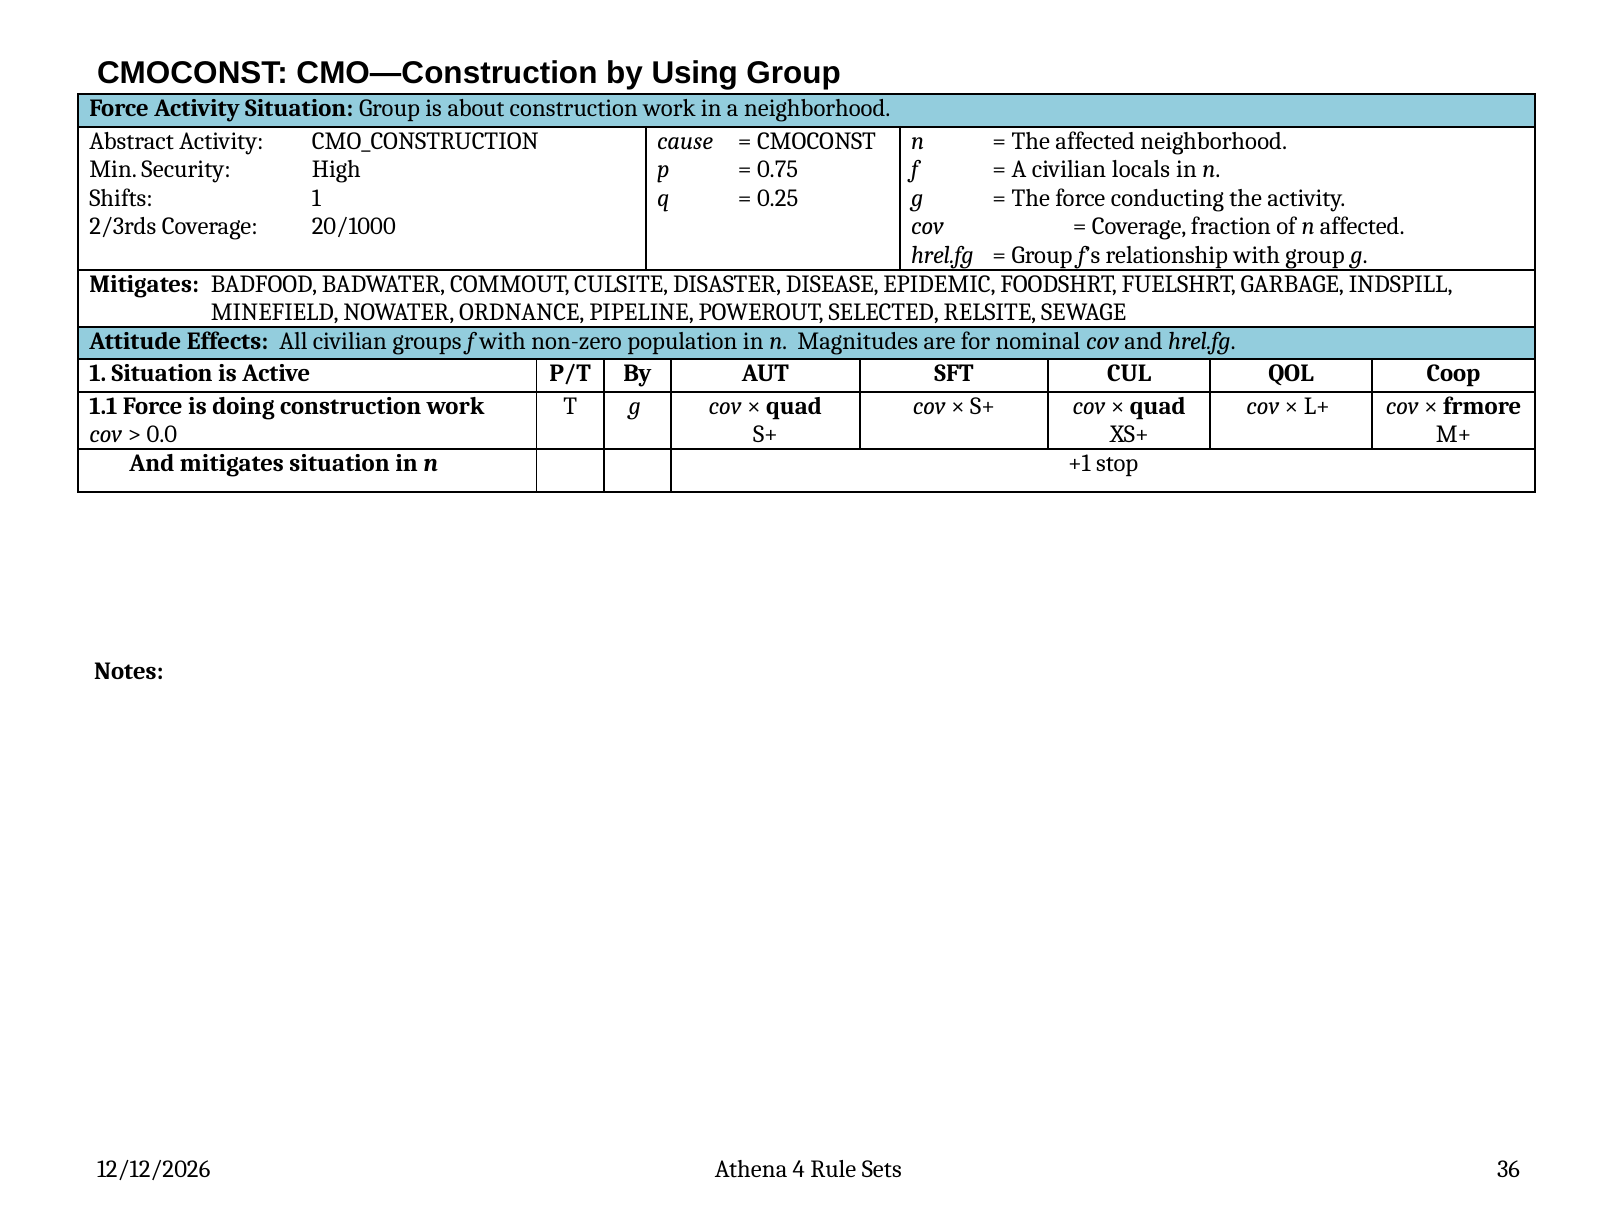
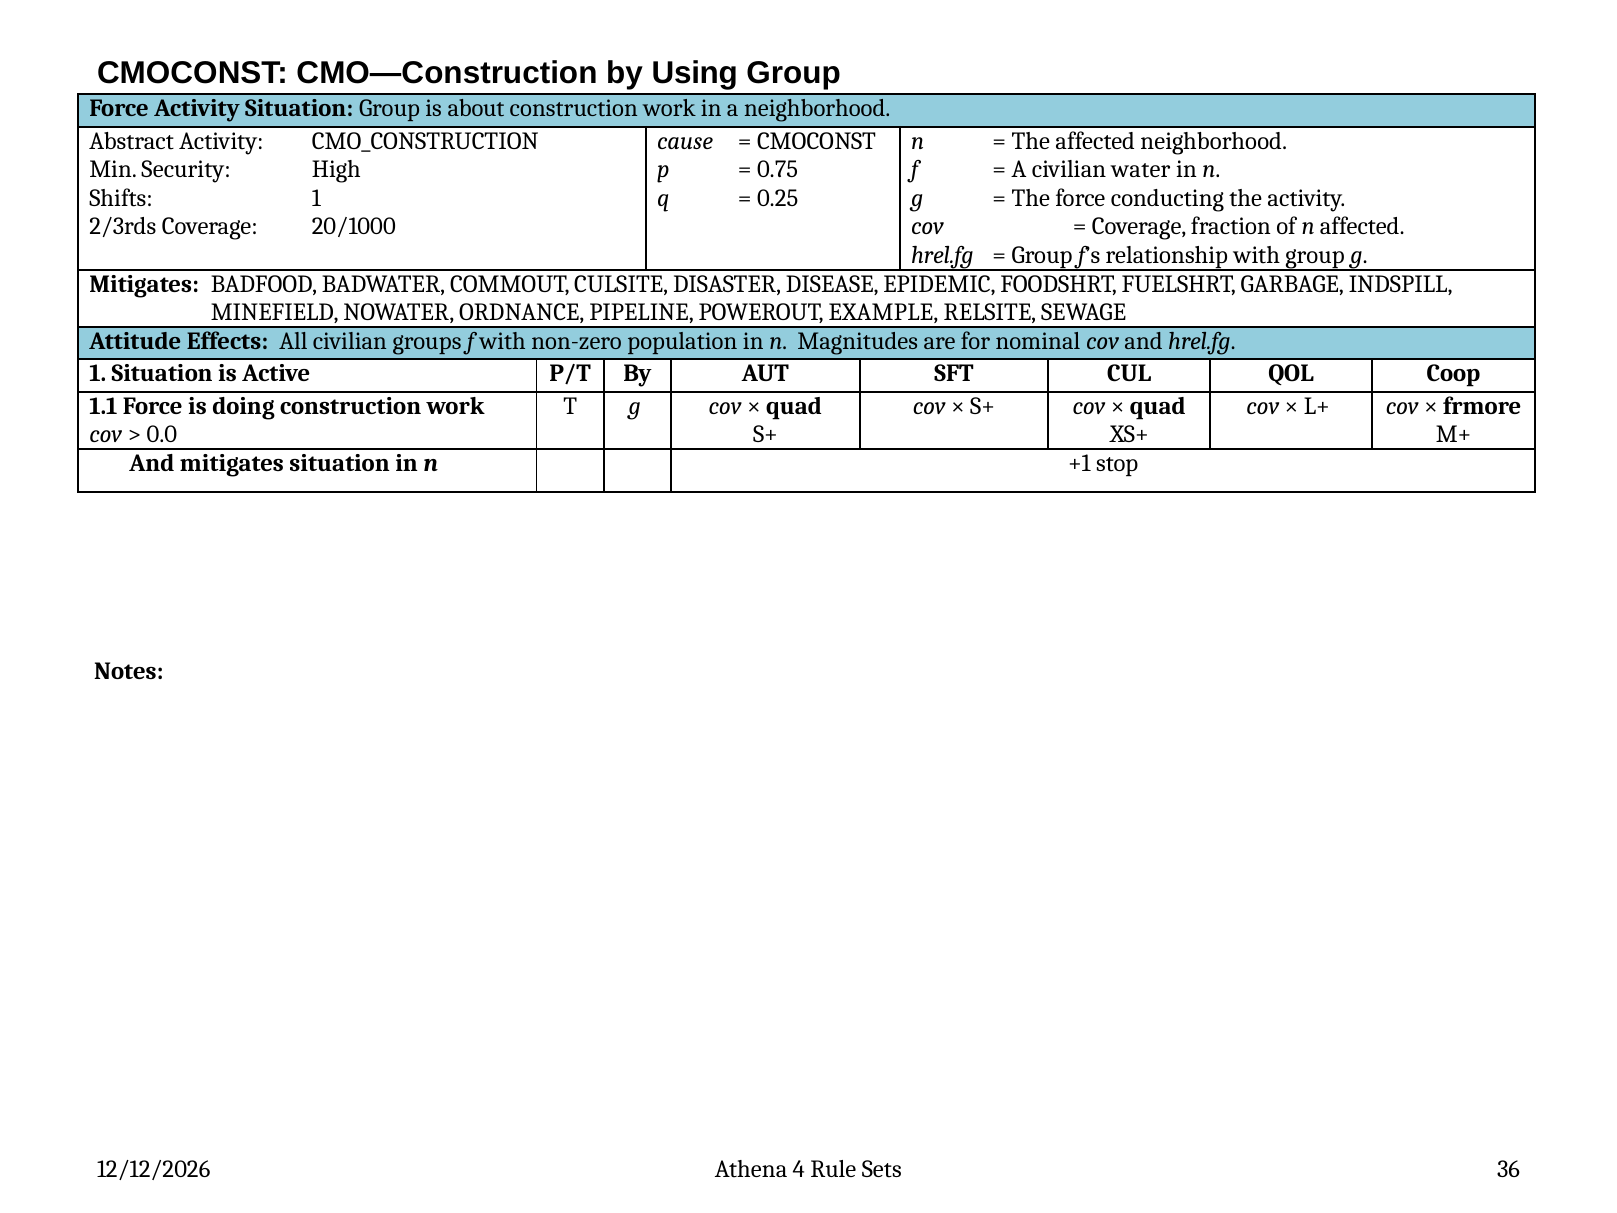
locals: locals -> water (1141, 169)
SELECTED: SELECTED -> EXAMPLE (884, 312)
